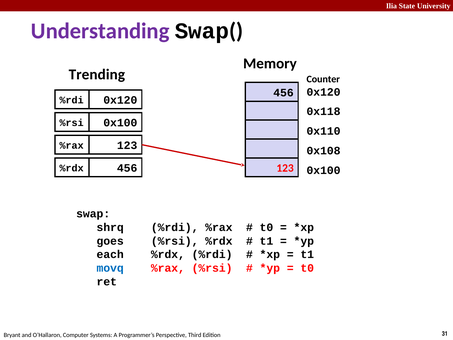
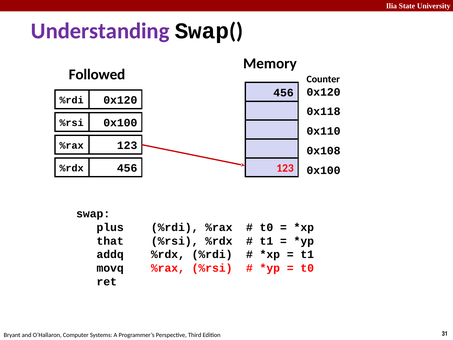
Trending: Trending -> Followed (97, 74)
shrq: shrq -> plus (110, 227)
goes: goes -> that (110, 241)
each: each -> addq (110, 254)
movq colour: blue -> black (110, 268)
